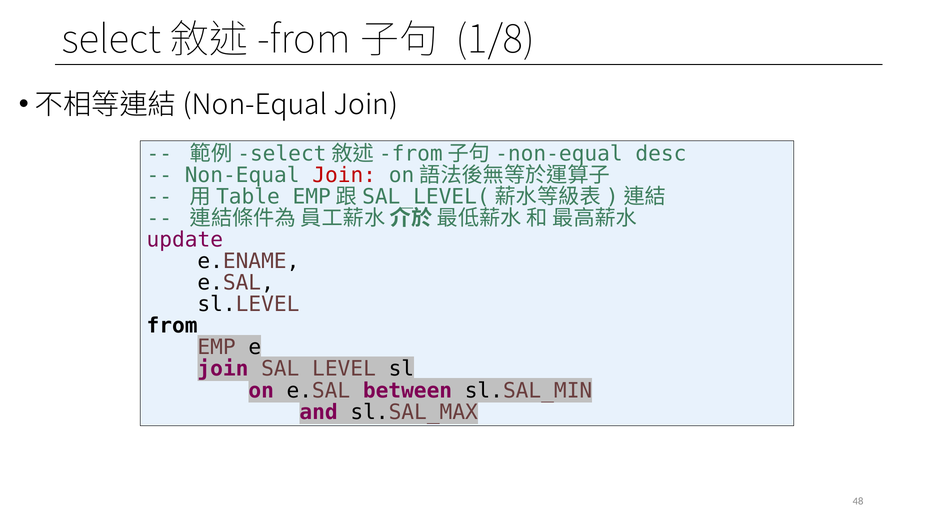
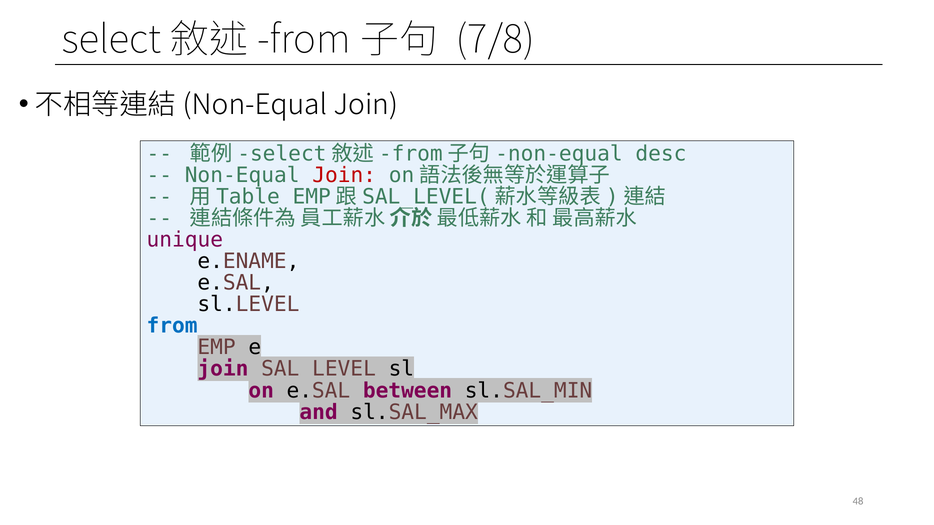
1/8: 1/8 -> 7/8 (495, 40)
update: update -> unique (185, 240)
from colour: black -> blue (172, 326)
